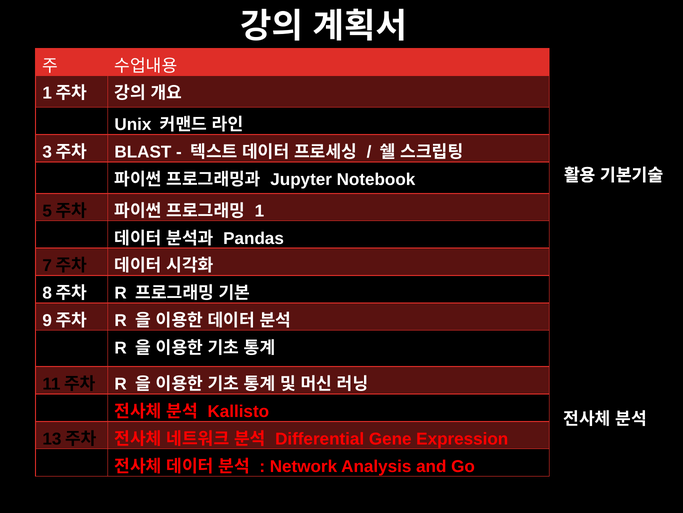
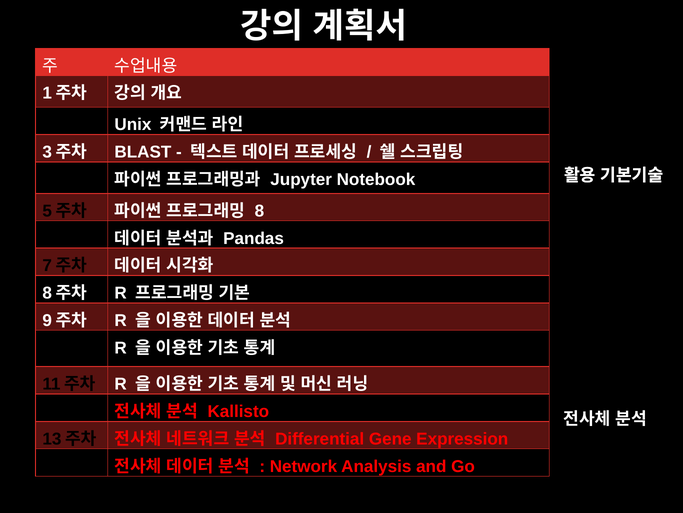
1: 1 -> 8 (259, 211)
